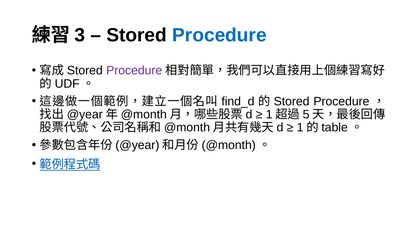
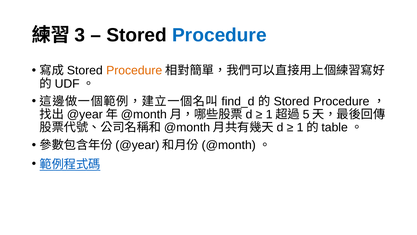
Procedure colour: purple -> orange (134, 71)
